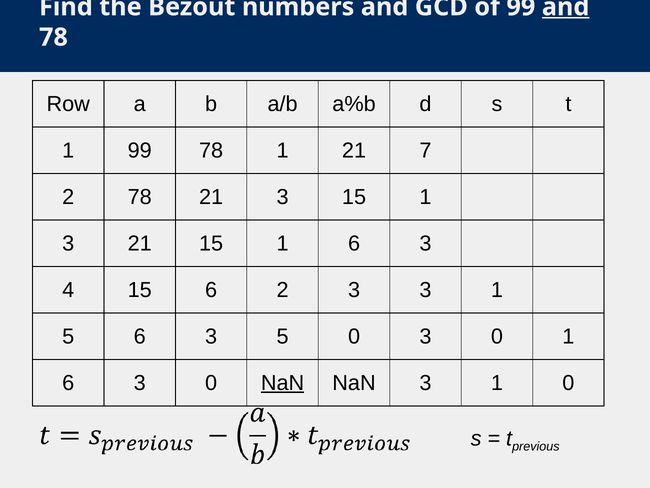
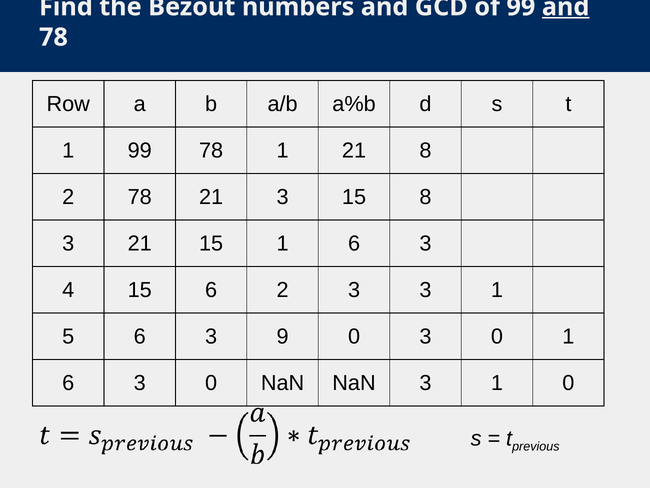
21 7: 7 -> 8 (425, 151)
3 15 1: 1 -> 8 (425, 197)
3 5: 5 -> 9 (283, 336)
NaN underline: present -> none (283, 383)
